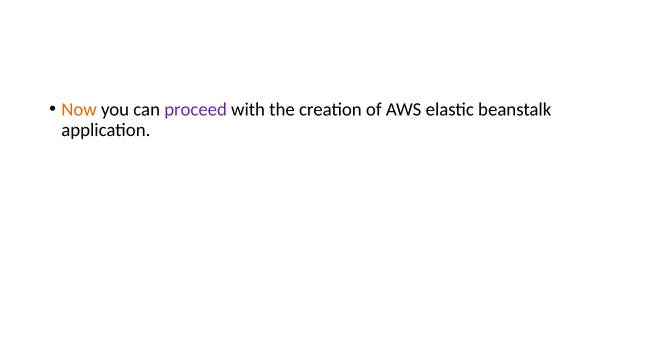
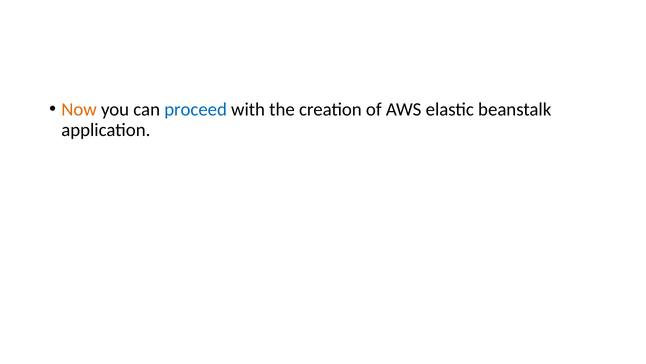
proceed colour: purple -> blue (196, 109)
